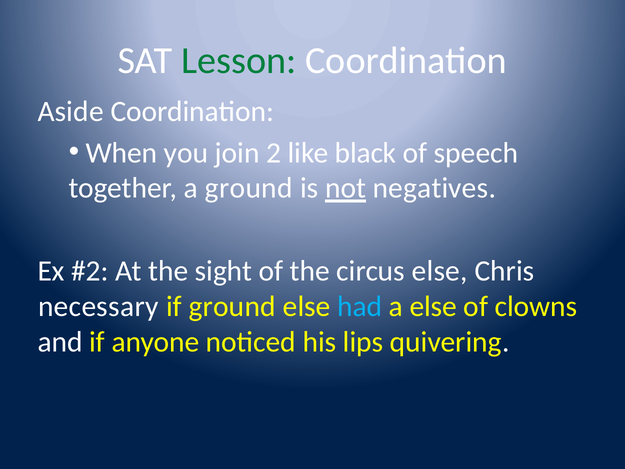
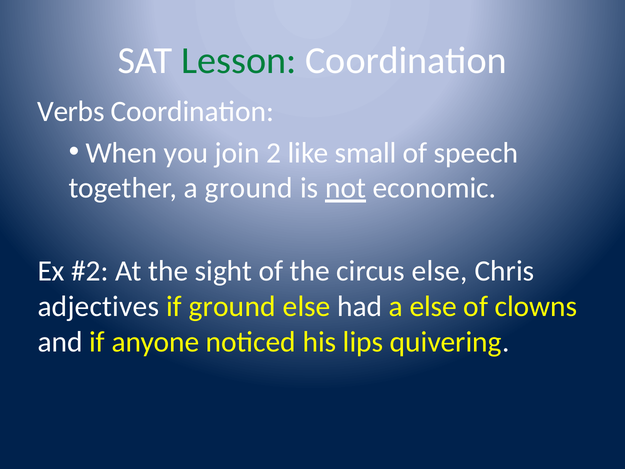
Aside: Aside -> Verbs (71, 111)
black: black -> small (366, 153)
negatives: negatives -> economic (434, 188)
necessary: necessary -> adjectives (98, 306)
had colour: light blue -> white (360, 306)
